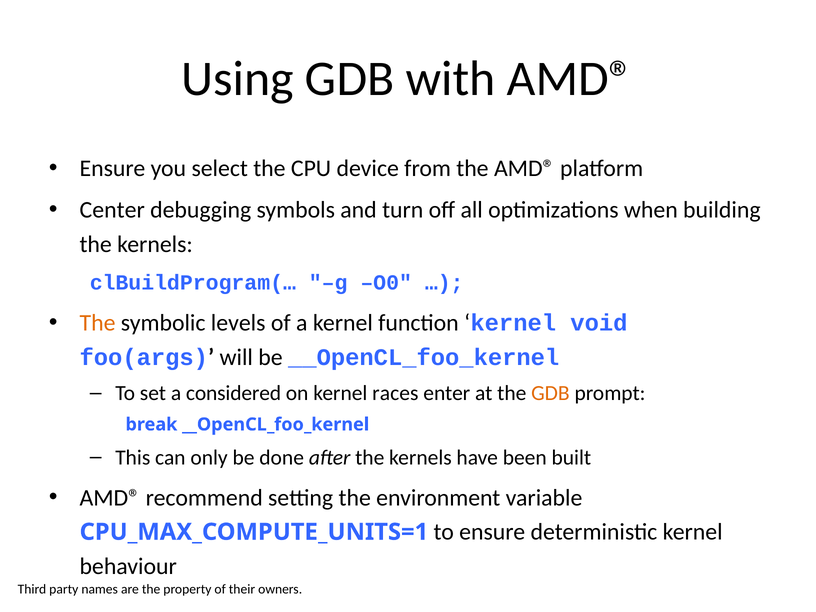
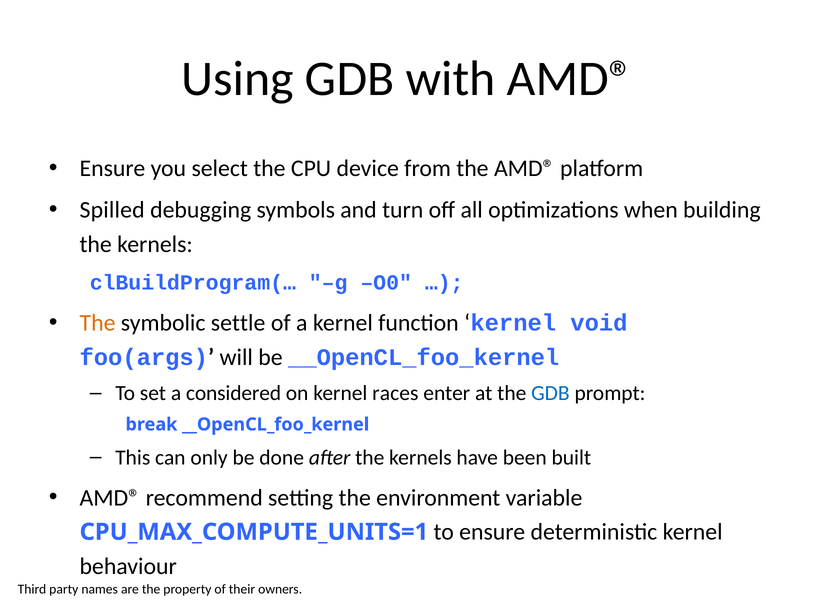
Center: Center -> Spilled (112, 210)
levels: levels -> settle (238, 323)
GDB colour: orange -> blue (550, 393)
